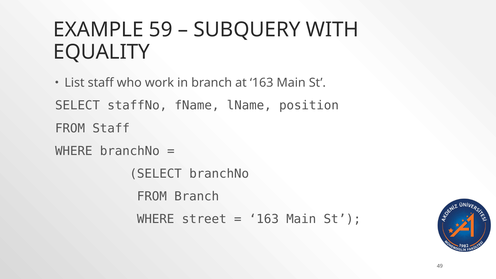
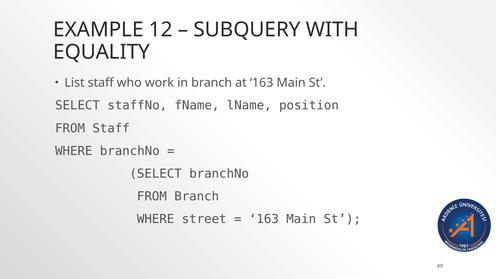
59: 59 -> 12 (161, 30)
